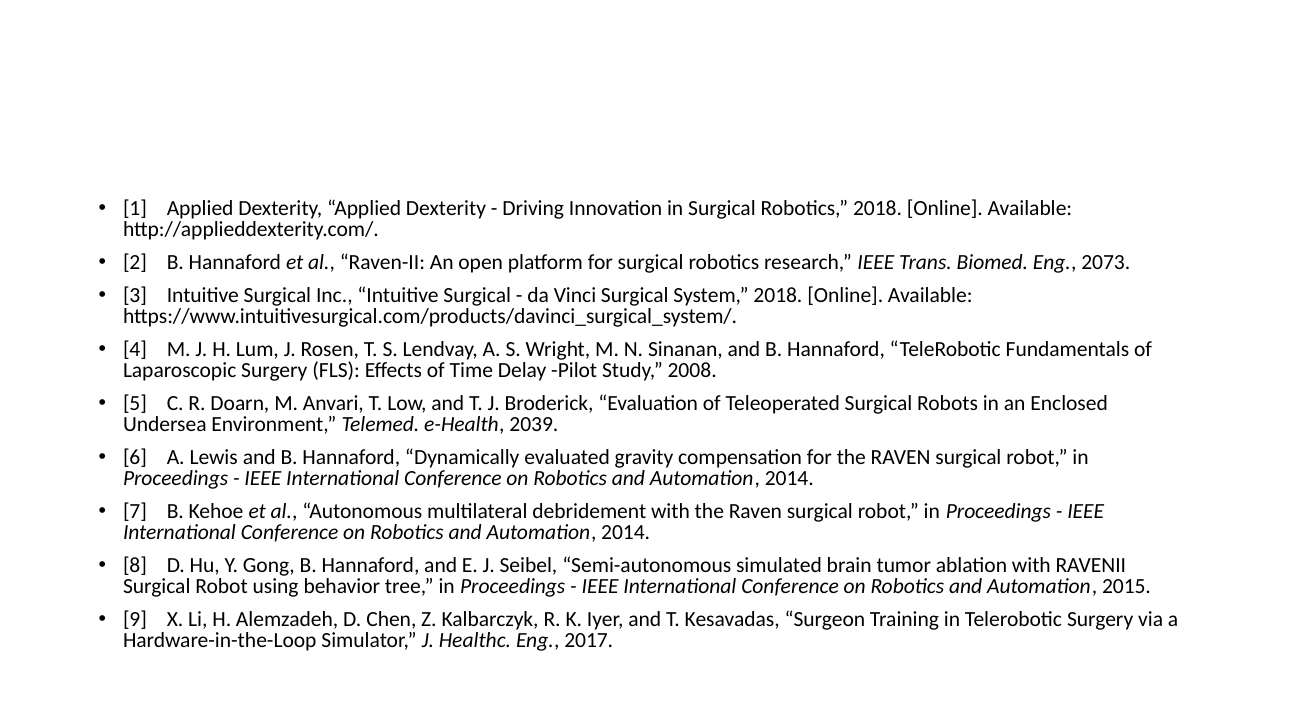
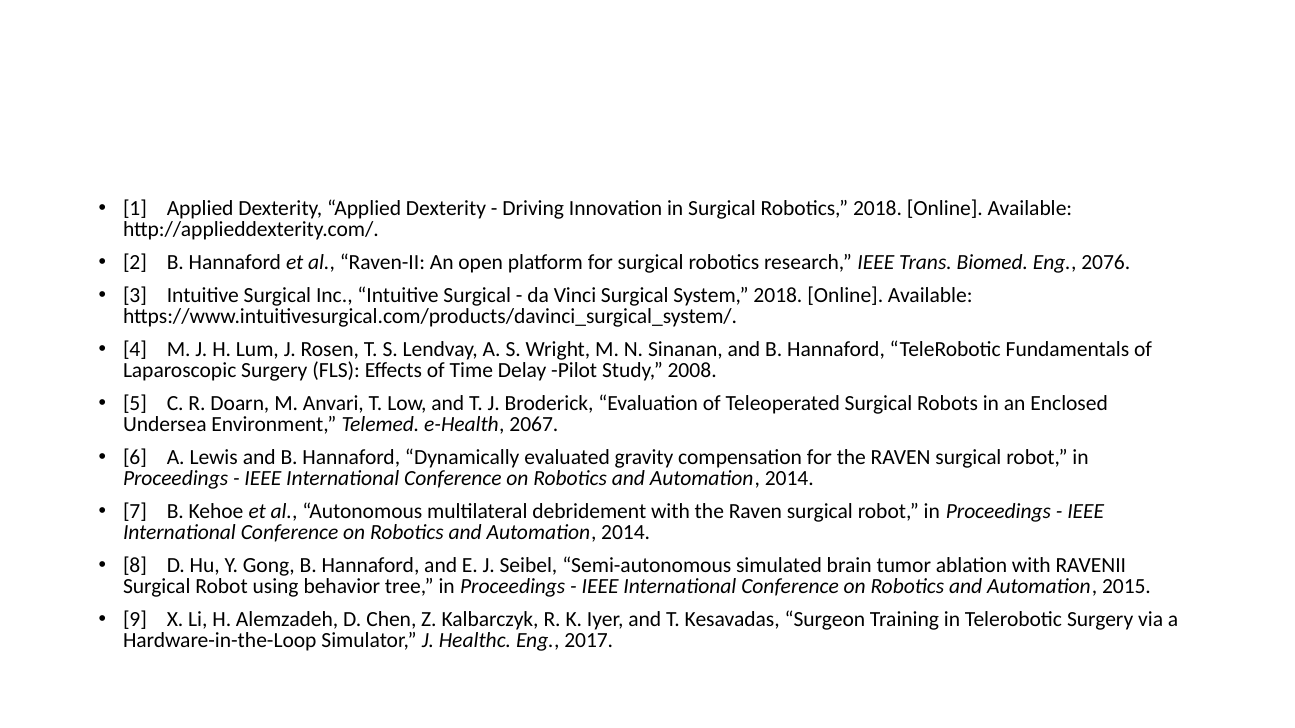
2073: 2073 -> 2076 (1106, 262)
2039: 2039 -> 2067 (534, 425)
